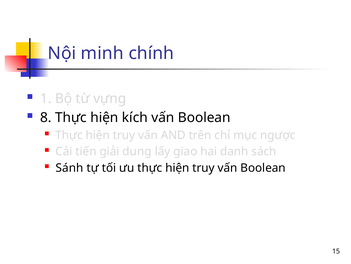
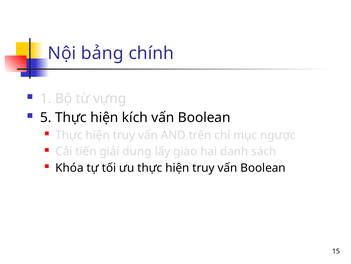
minh: minh -> bảng (102, 53)
8: 8 -> 5 (46, 117)
Sánh: Sánh -> Khóa (70, 168)
